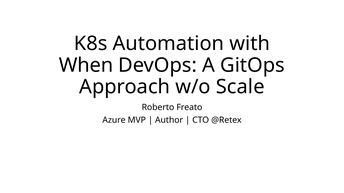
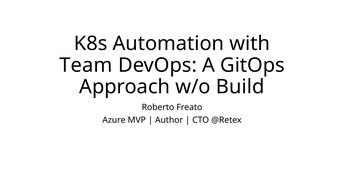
When: When -> Team (86, 65)
Scale: Scale -> Build (240, 87)
